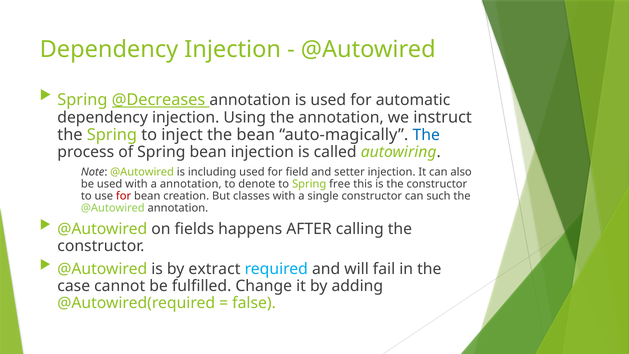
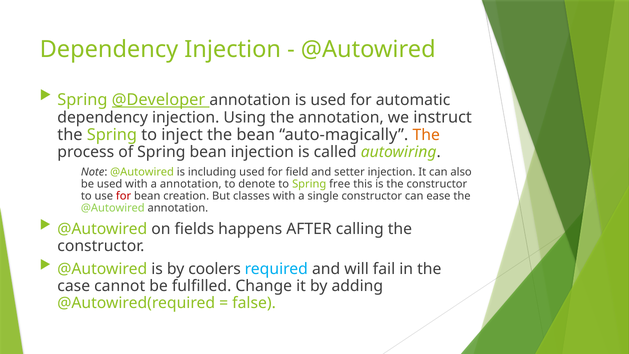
@Decreases: @Decreases -> @Developer (158, 100)
The colour: blue -> orange (426, 135)
such: such -> ease (438, 196)
extract: extract -> coolers (215, 269)
